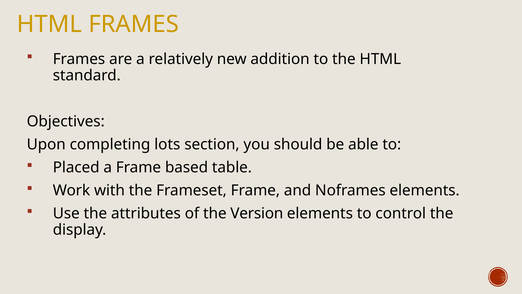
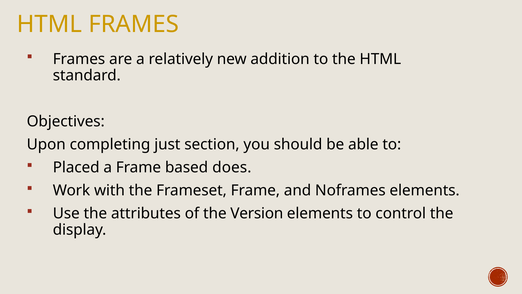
lots: lots -> just (167, 144)
table: table -> does (232, 167)
